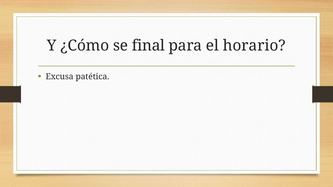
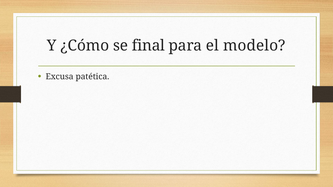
horario: horario -> modelo (254, 46)
